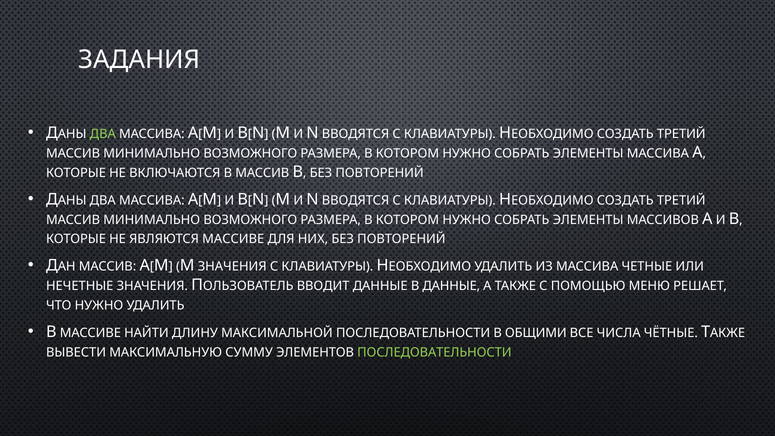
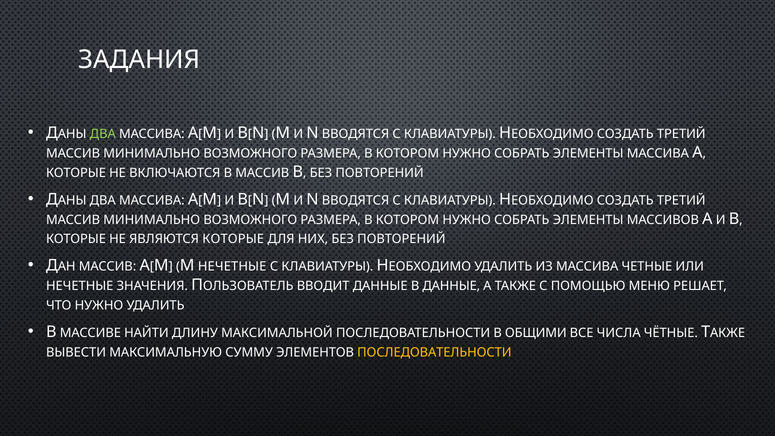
ЯВЛЯЮТСЯ МАССИВЕ: МАССИВЕ -> КОТОРЫЕ (233, 239)
M ЗНАЧЕНИЯ: ЗНАЧЕНИЯ -> НЕЧЕТНЫЕ (232, 267)
ПОСЛЕДОВАТЕЛЬНОСТИ colour: light green -> yellow (434, 352)
